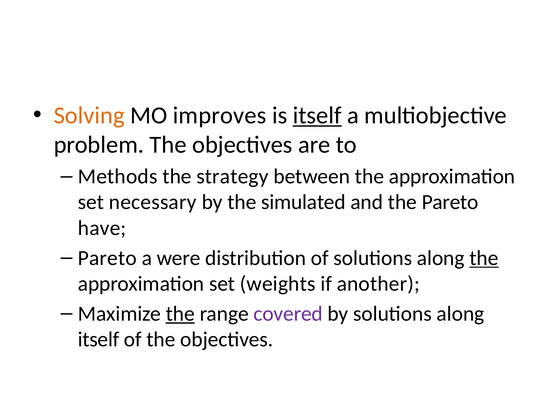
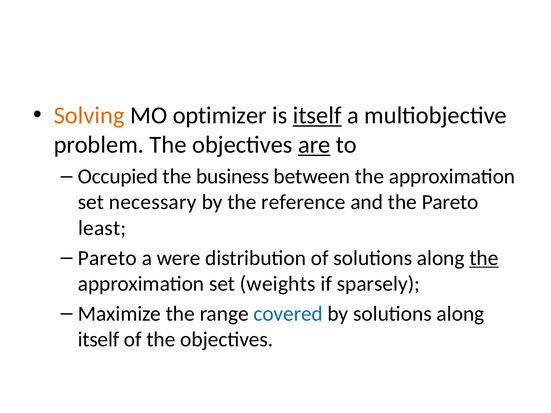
improves: improves -> optimizer (220, 116)
are underline: none -> present (314, 145)
Methods: Methods -> Occupied (118, 177)
strategy: strategy -> business (233, 177)
simulated: simulated -> reference (303, 202)
have: have -> least (102, 228)
another: another -> sparsely (378, 284)
the underline: present -> none (180, 314)
covered colour: purple -> blue (288, 314)
